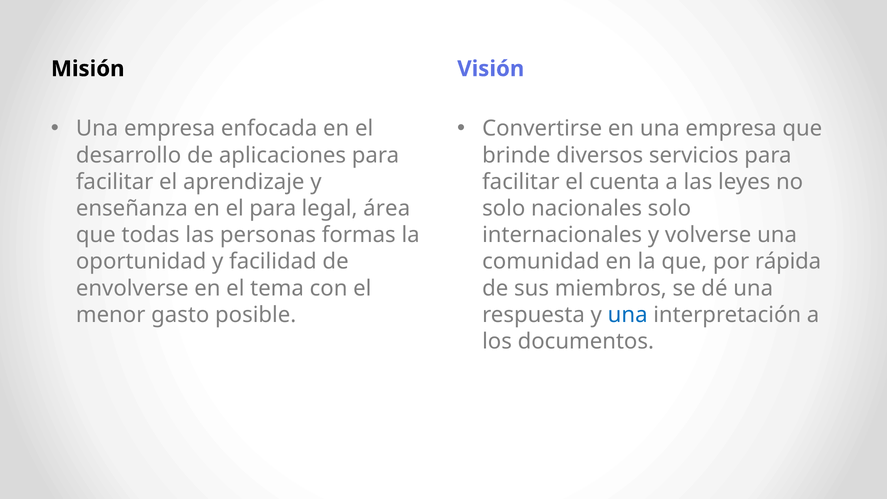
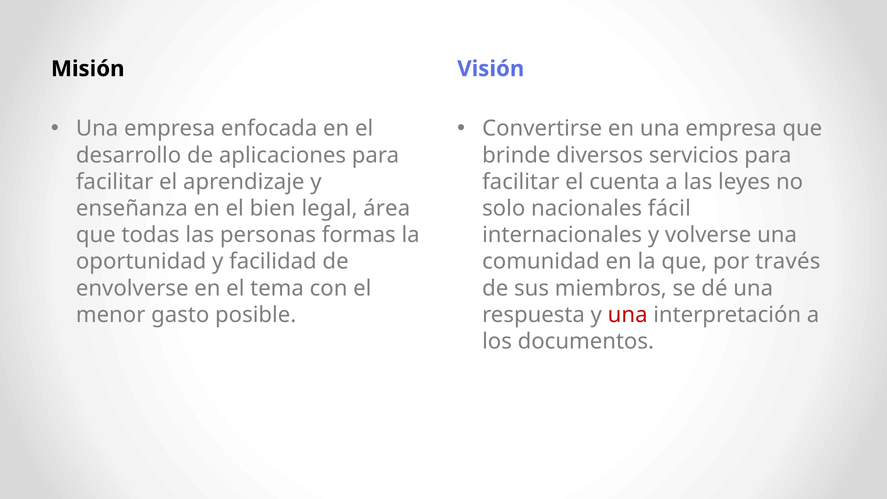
el para: para -> bien (273, 208)
nacionales solo: solo -> fácil (669, 208)
rápida: rápida -> través (788, 262)
una colour: blue -> red (628, 315)
